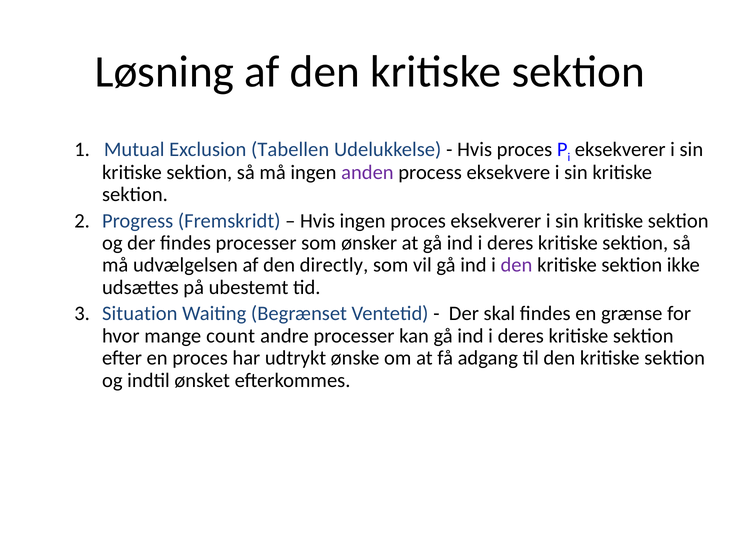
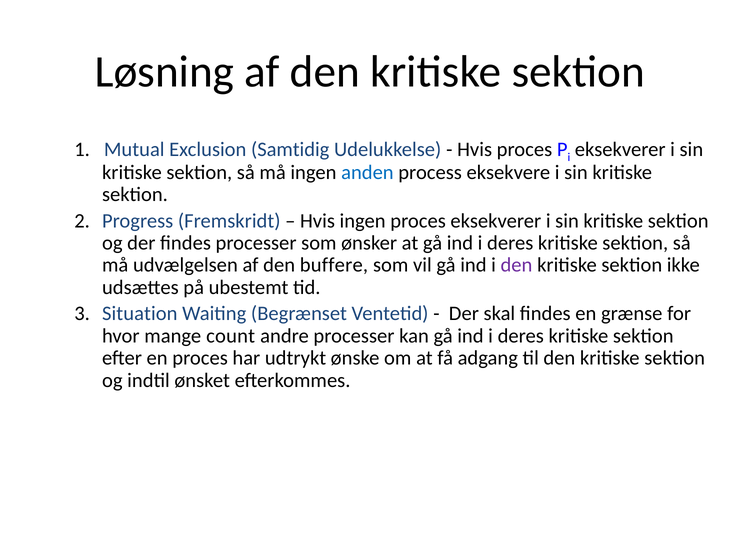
Tabellen: Tabellen -> Samtidig (290, 149)
anden colour: purple -> blue (367, 172)
directly: directly -> buffere (334, 265)
